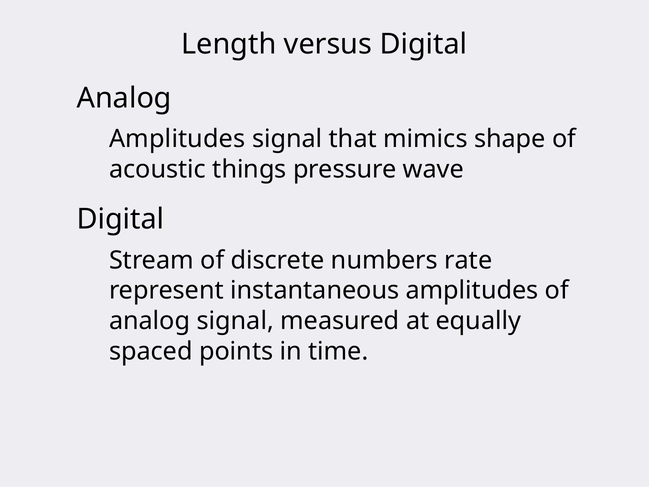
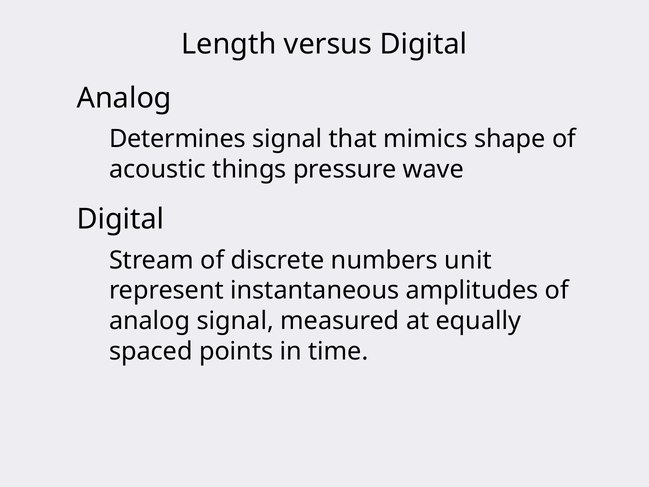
Amplitudes: Amplitudes -> Determines (177, 139)
rate: rate -> unit (468, 260)
